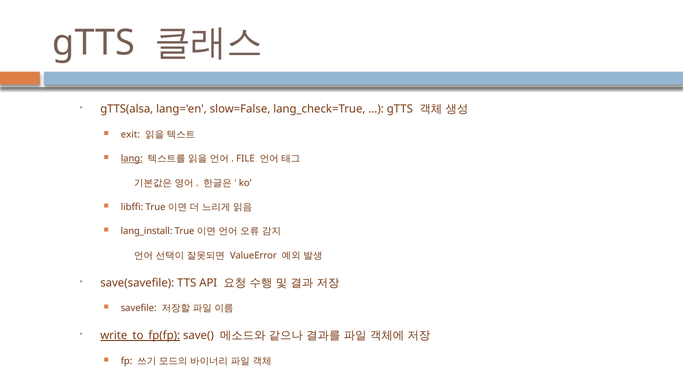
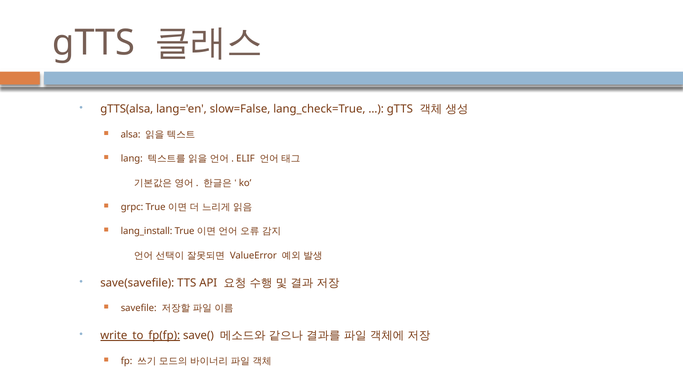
exit: exit -> alsa (131, 135)
lang underline: present -> none (132, 159)
FILE: FILE -> ELIF (245, 159)
libffi: libffi -> grpc (132, 207)
